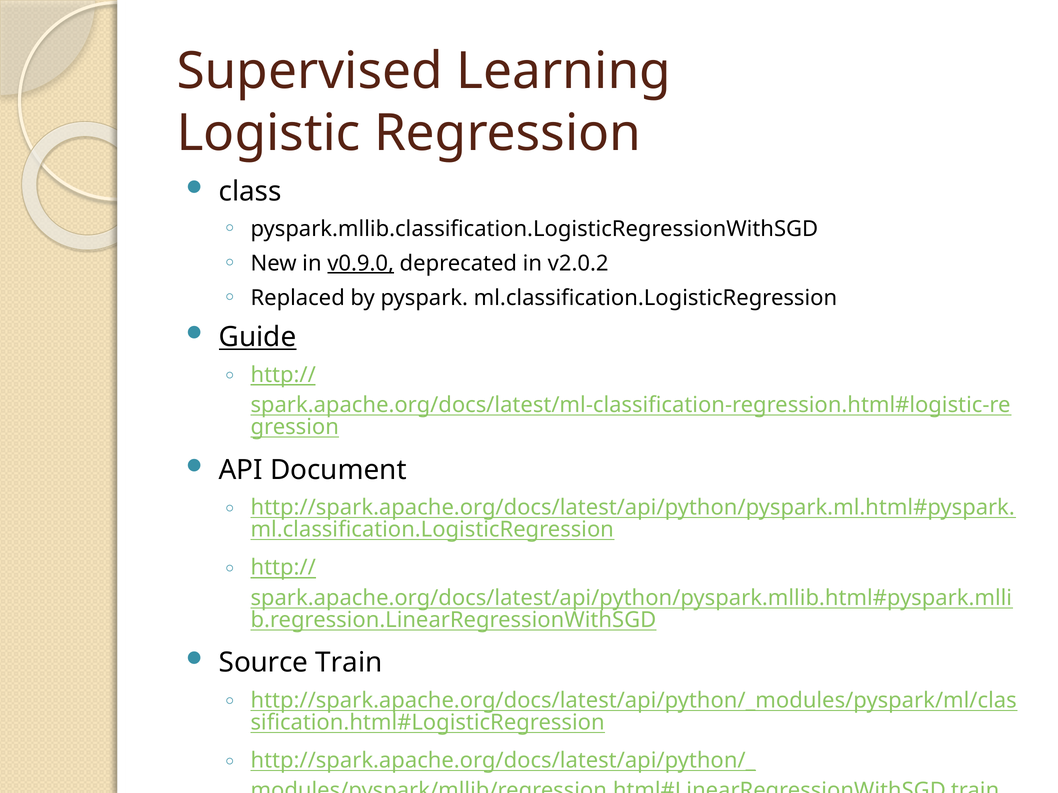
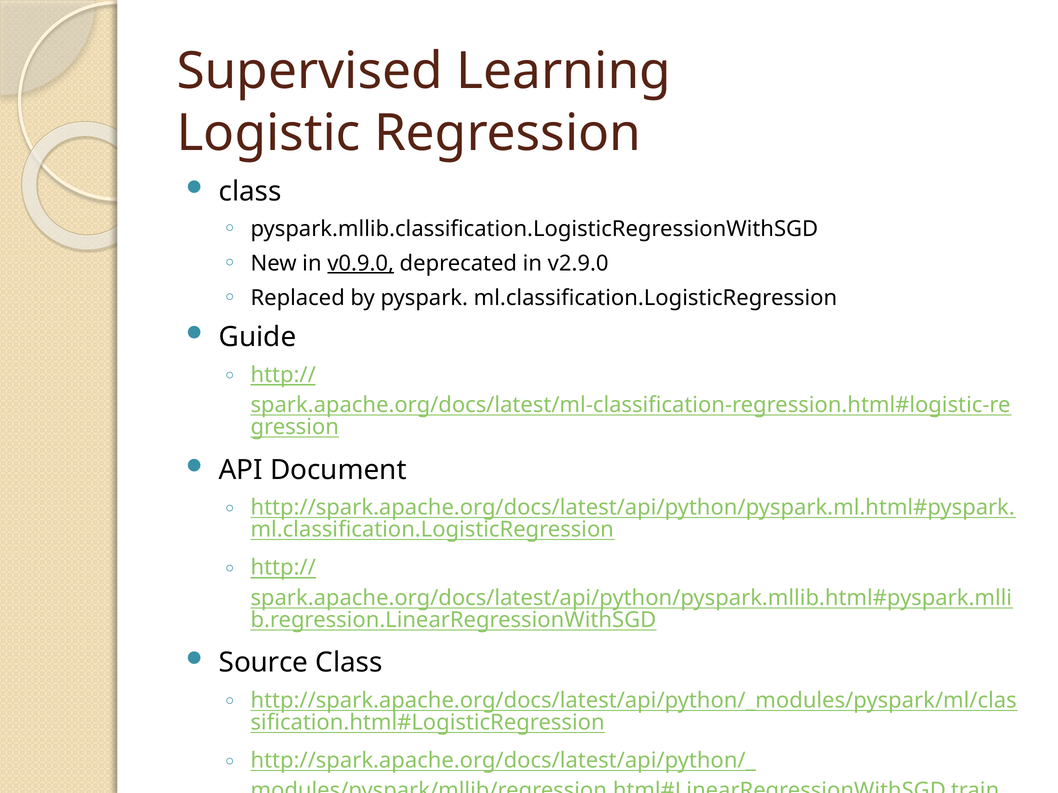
v2.0.2: v2.0.2 -> v2.9.0 (578, 264)
Guide underline: present -> none (258, 337)
Source Train: Train -> Class (349, 663)
